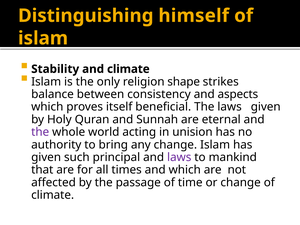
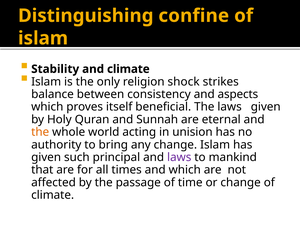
himself: himself -> confine (194, 16)
shape: shape -> shock (184, 82)
the colour: purple -> orange (40, 132)
